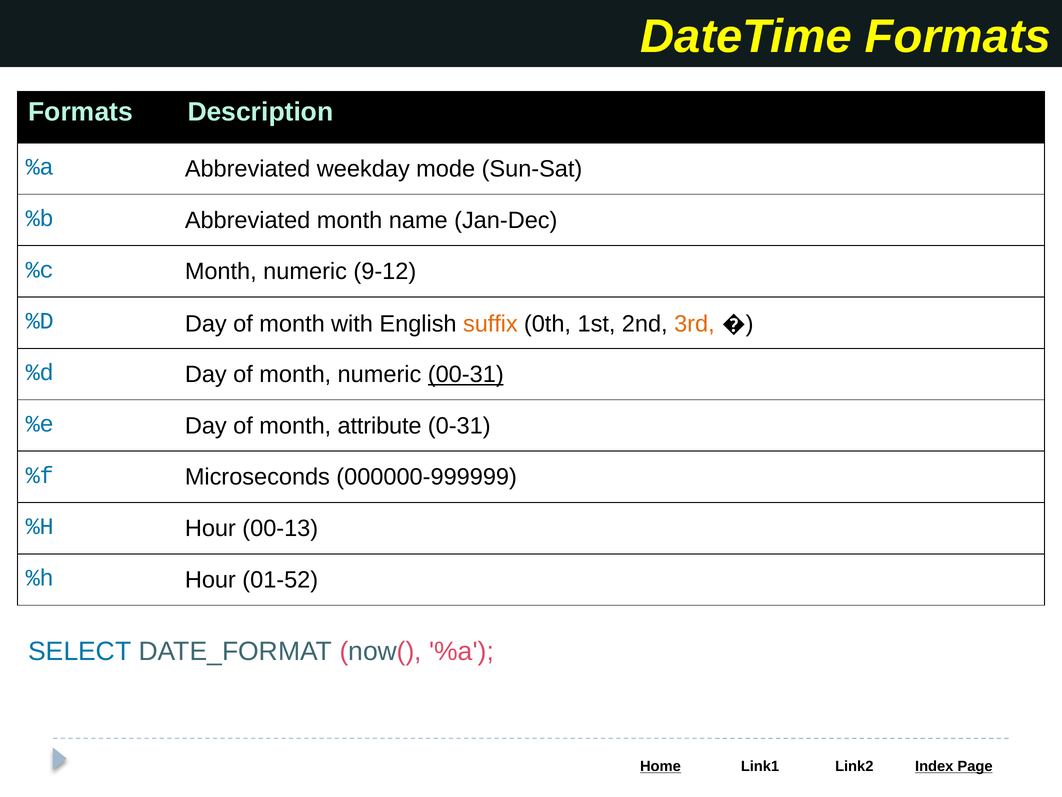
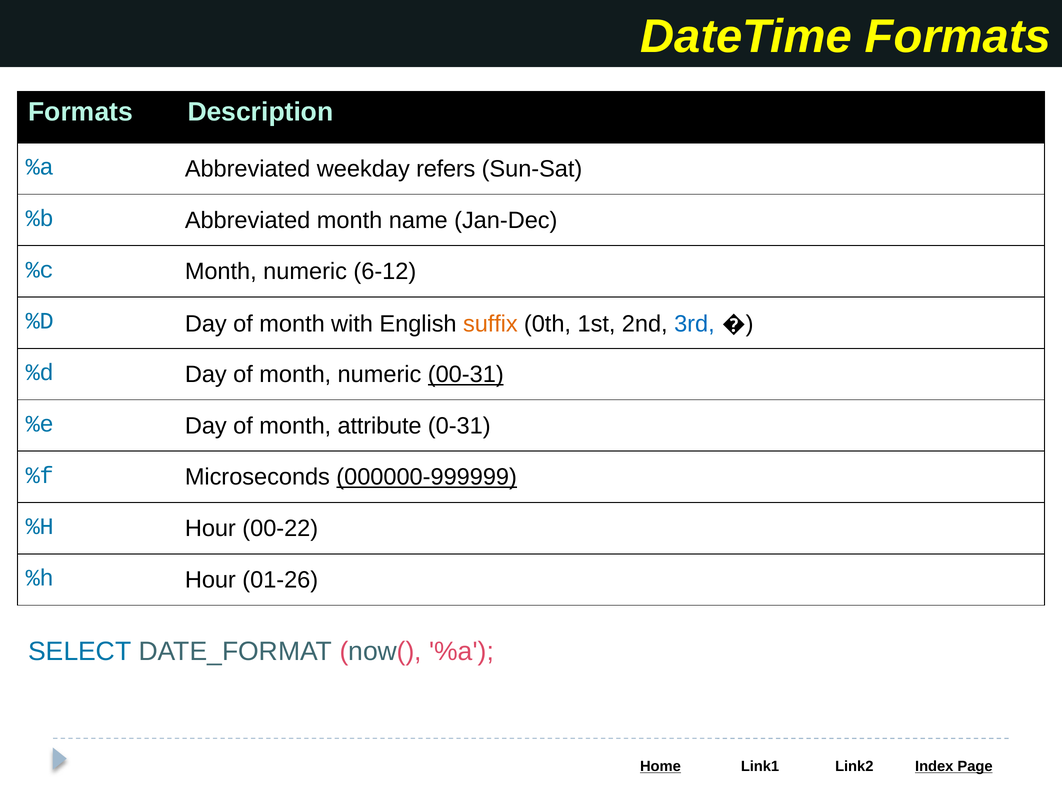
mode: mode -> refers (446, 169)
9-12: 9-12 -> 6-12 (385, 271)
3rd colour: orange -> blue (694, 324)
000000-999999 underline: none -> present (427, 477)
00-13: 00-13 -> 00-22 (280, 528)
01-52: 01-52 -> 01-26 (280, 580)
